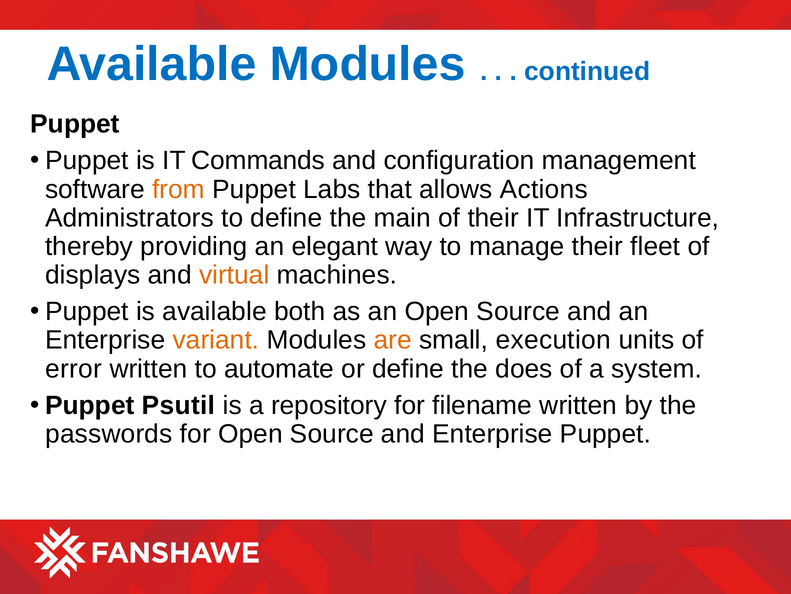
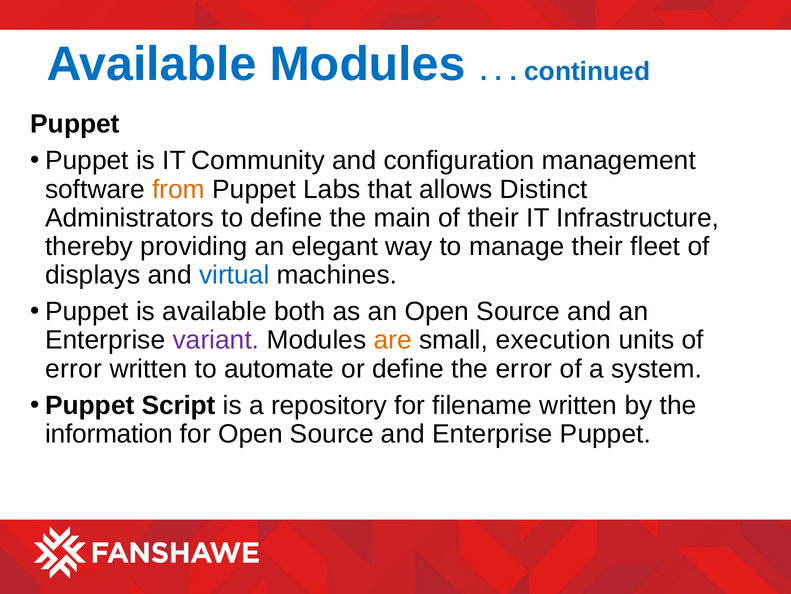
Commands: Commands -> Community (258, 161)
Actions: Actions -> Distinct (544, 189)
virtual colour: orange -> blue (234, 275)
variant colour: orange -> purple (216, 340)
the does: does -> error (524, 368)
Psutil: Psutil -> Script (179, 405)
passwords: passwords -> information (109, 434)
